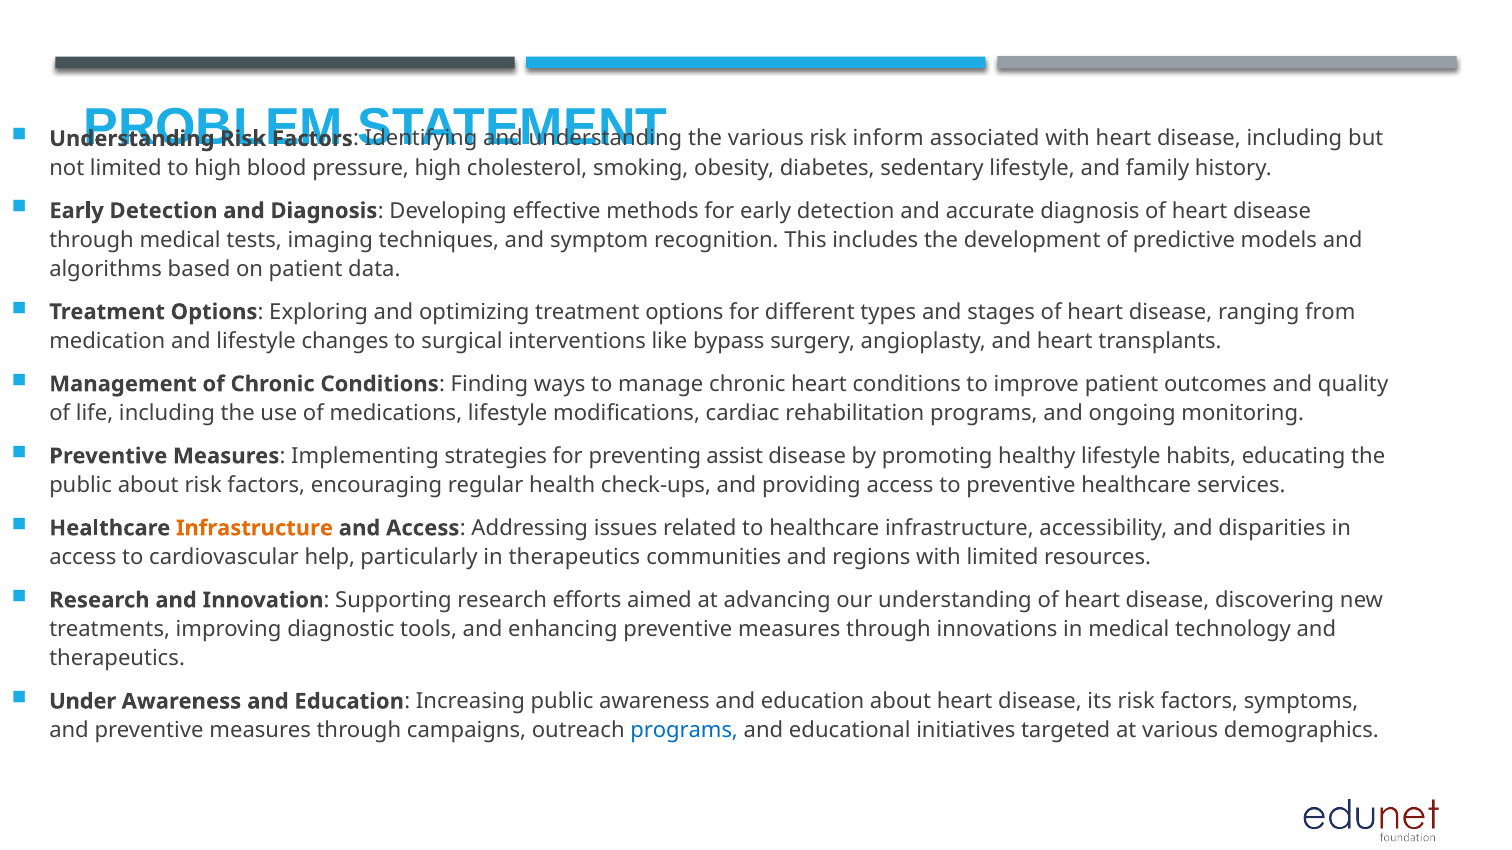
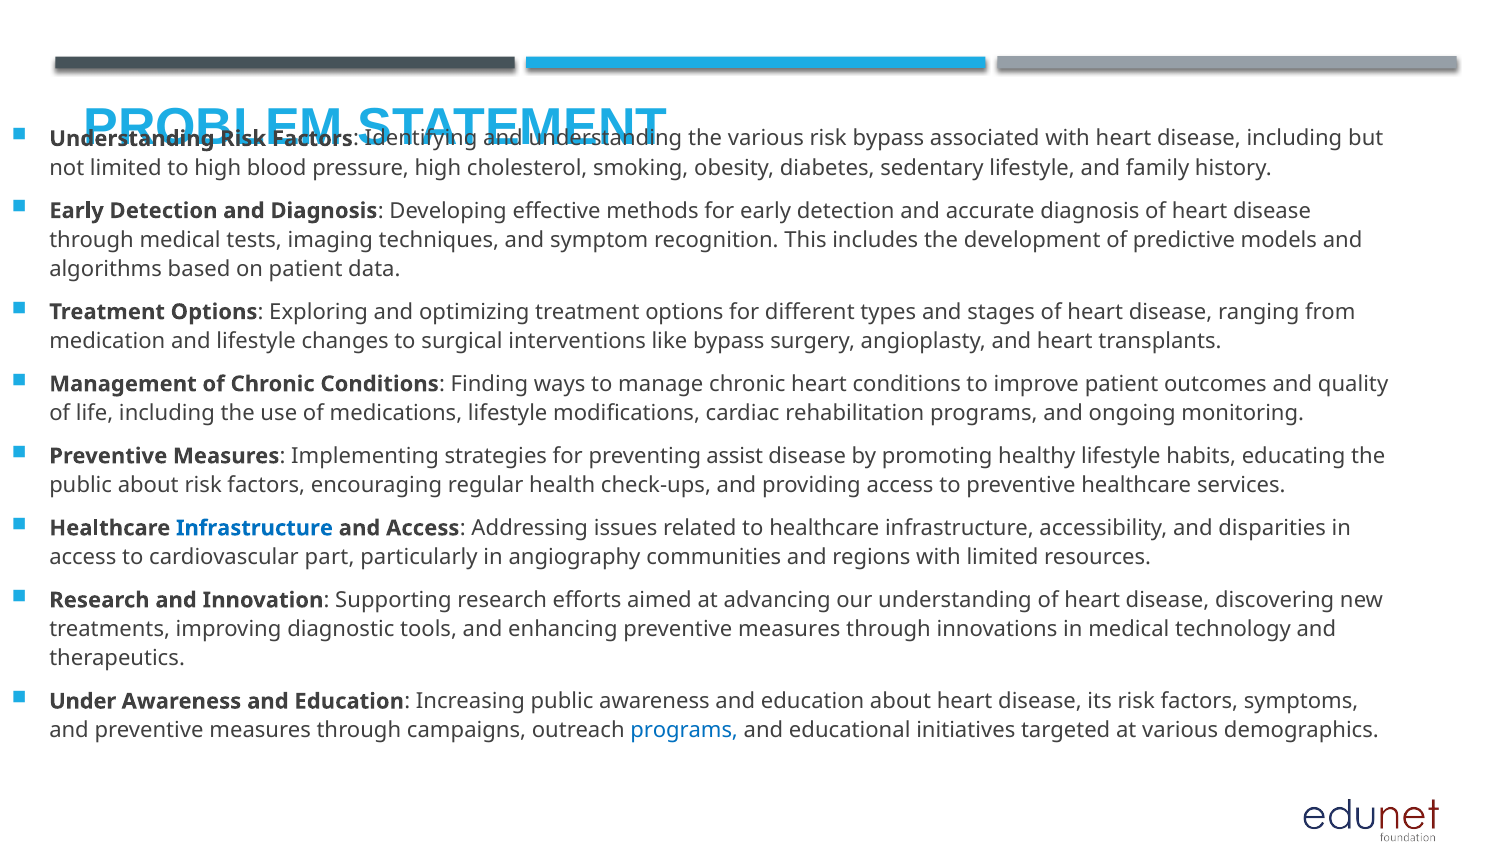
risk inform: inform -> bypass (888, 139)
Infrastructure colour: orange -> blue (254, 528)
help: help -> part (330, 558)
in therapeutics: therapeutics -> angiography (575, 558)
